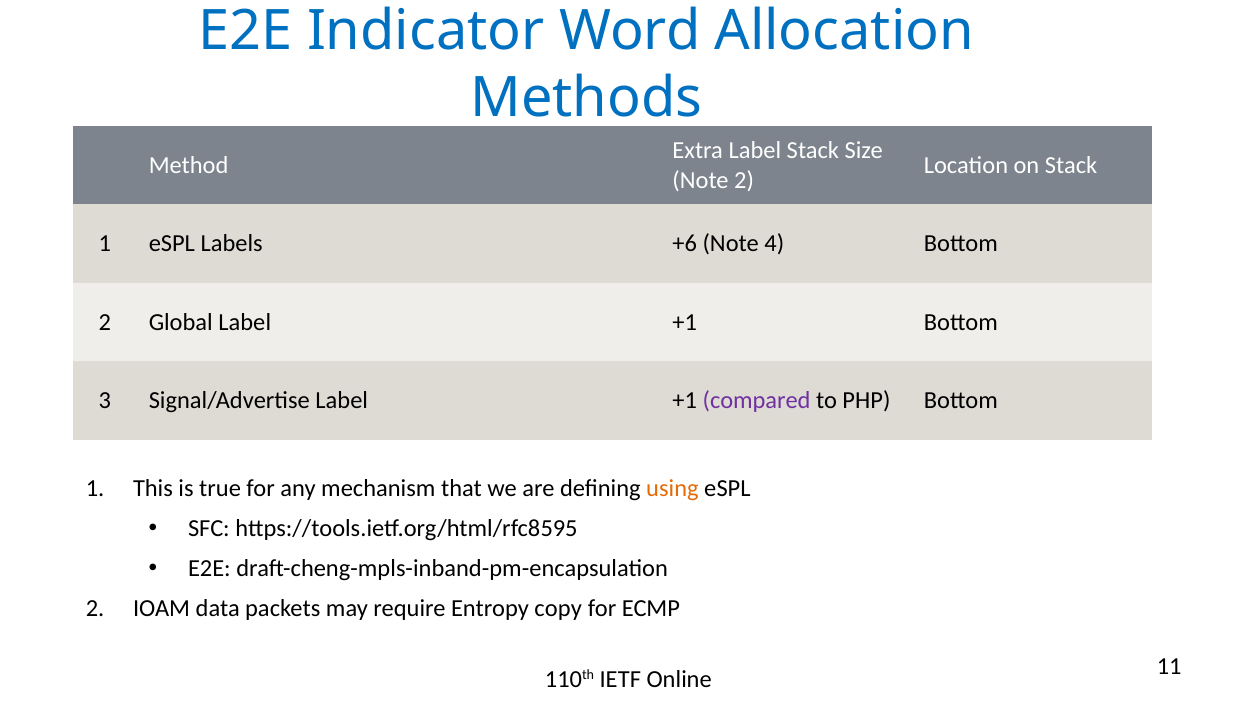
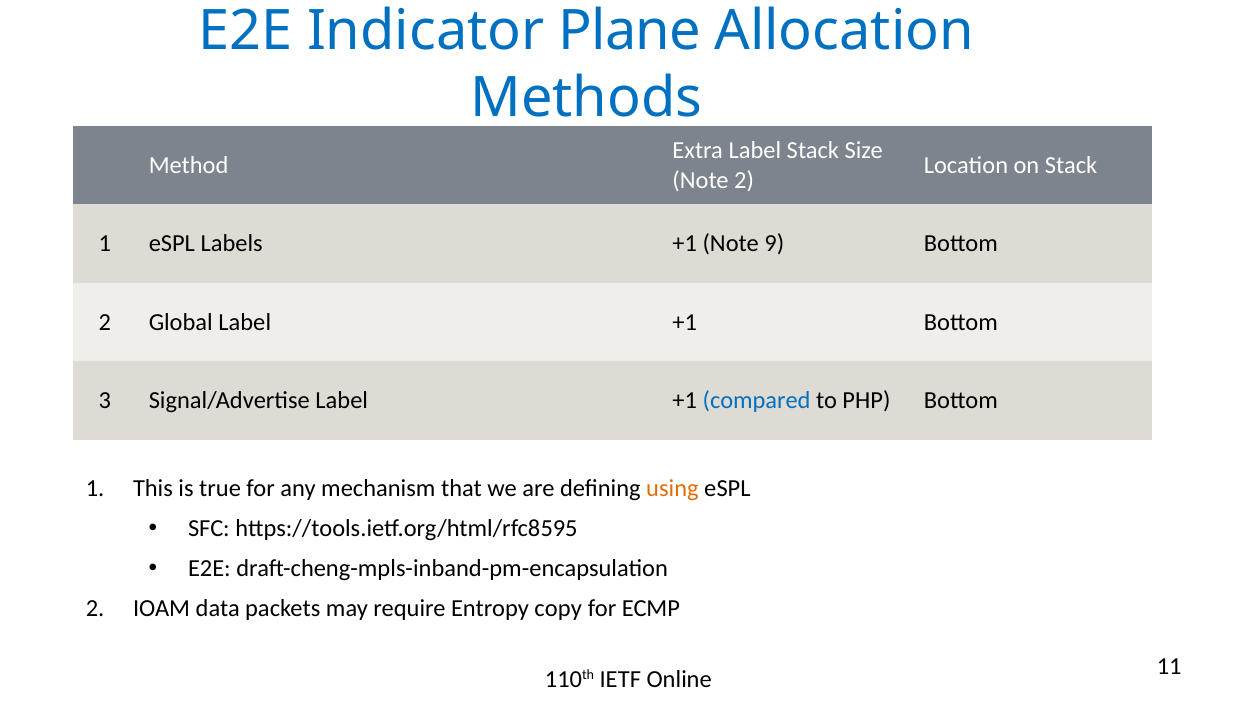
Word: Word -> Plane (630, 31)
Labels +6: +6 -> +1 (685, 244)
4: 4 -> 9 (774, 244)
compared colour: purple -> blue (757, 401)
